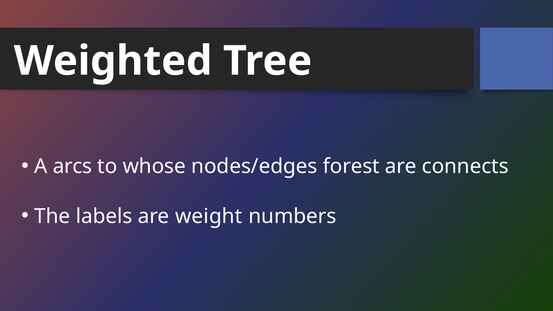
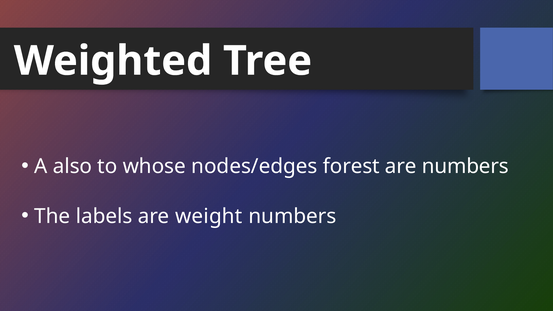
arcs: arcs -> also (72, 166)
are connects: connects -> numbers (465, 166)
